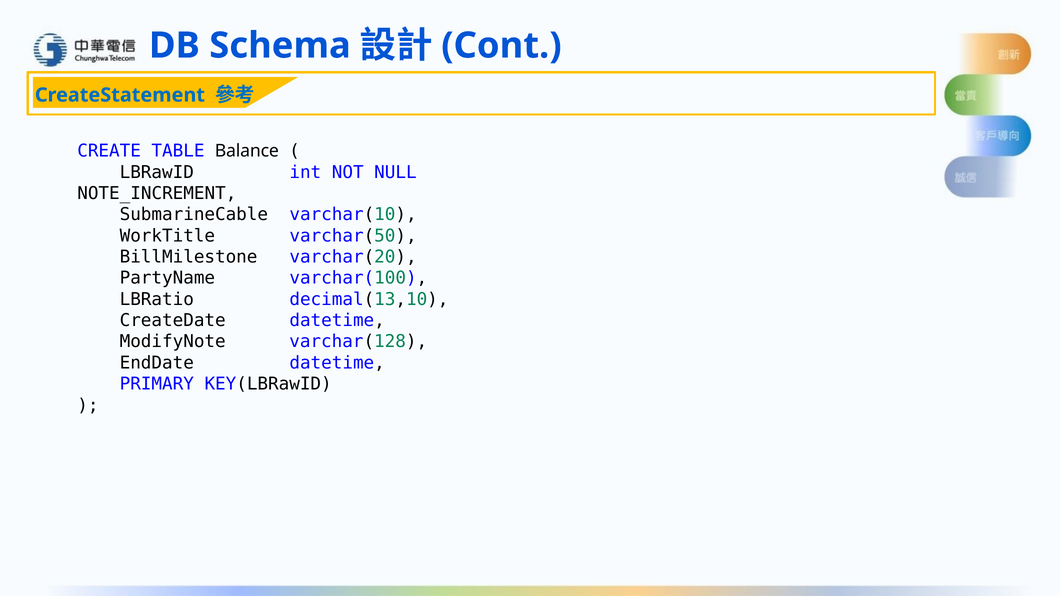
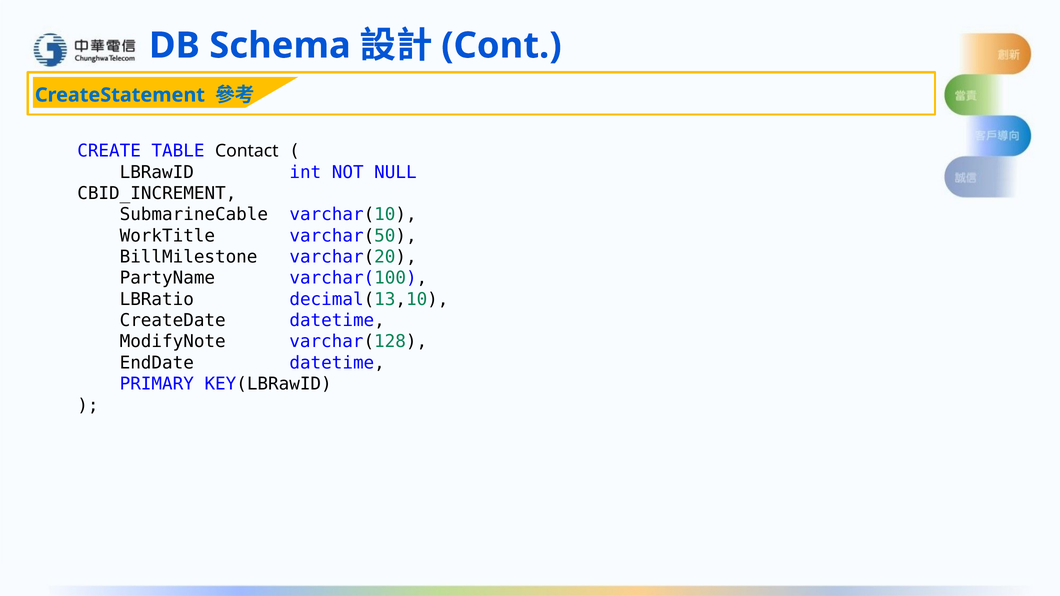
Balance: Balance -> Contact (247, 151)
NOTE_INCREMENT: NOTE_INCREMENT -> CBID_INCREMENT (157, 193)
